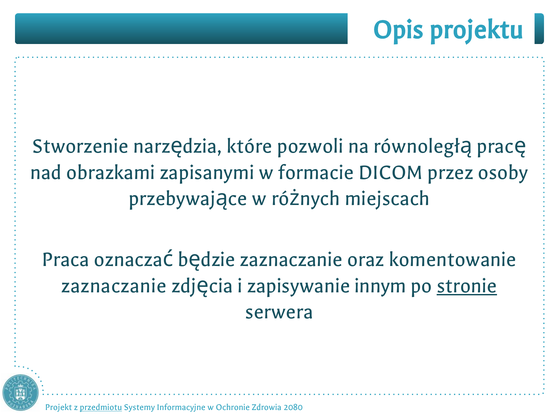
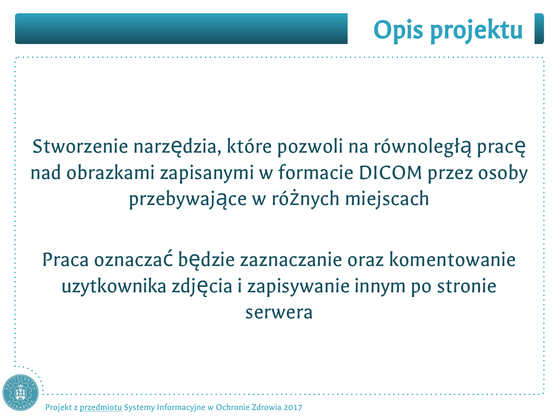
zaznaczanie: zaznaczanie -> uzytkownika (114, 285)
stronie underline: present -> none (467, 285)
2080: 2080 -> 2017 (293, 407)
